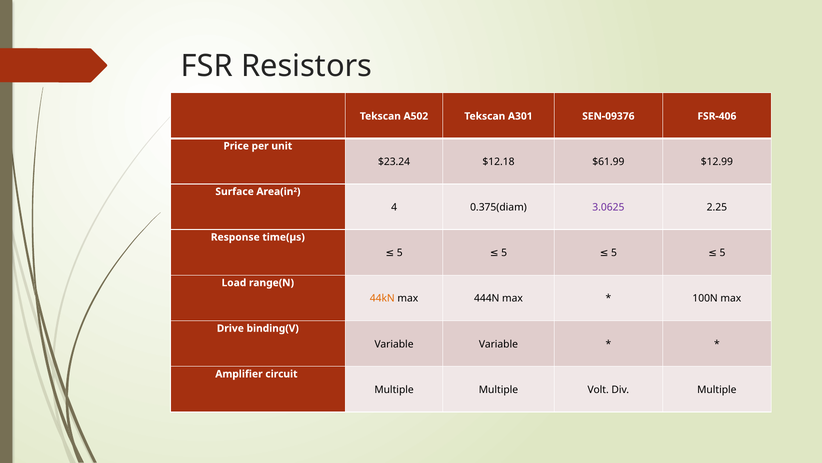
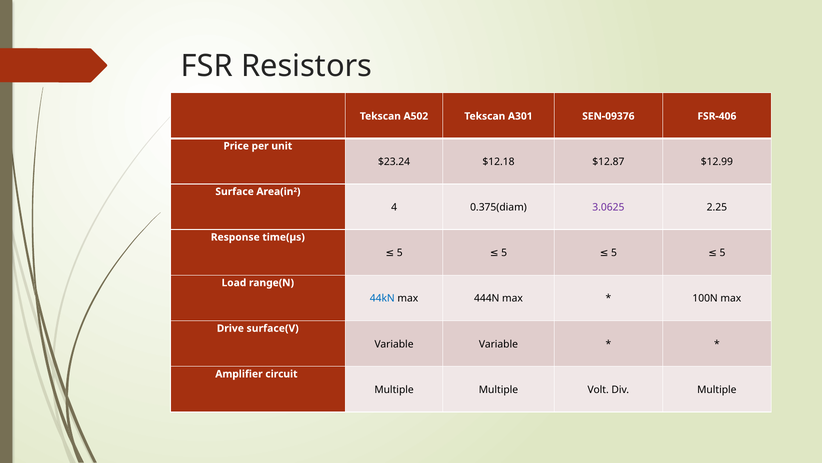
$61.99: $61.99 -> $12.87 (608, 162)
44kN colour: orange -> blue (382, 298)
binding(V: binding(V -> surface(V (273, 328)
